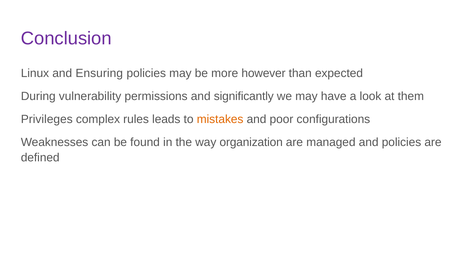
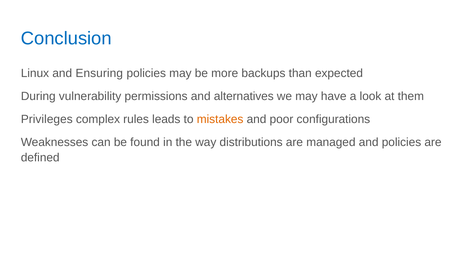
Conclusion colour: purple -> blue (66, 38)
however: however -> backups (263, 73)
significantly: significantly -> alternatives (244, 96)
organization: organization -> distributions (251, 142)
